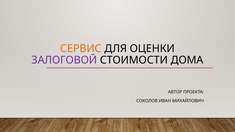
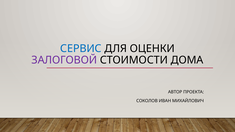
СЕРВИС colour: orange -> blue (81, 49)
